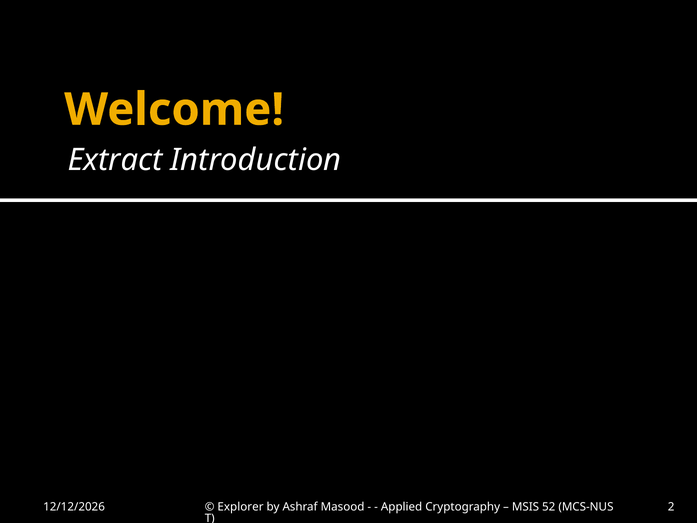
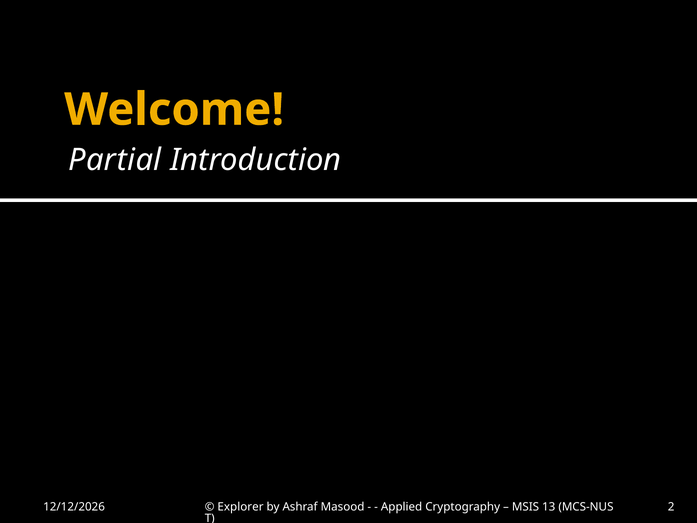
Extract: Extract -> Partial (115, 160)
52: 52 -> 13 (549, 507)
